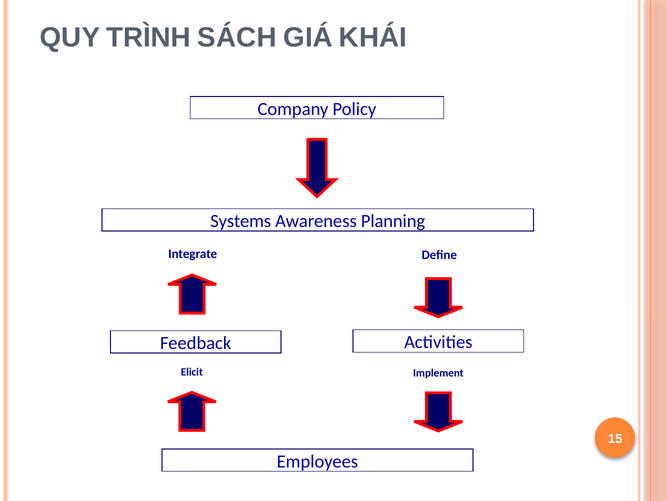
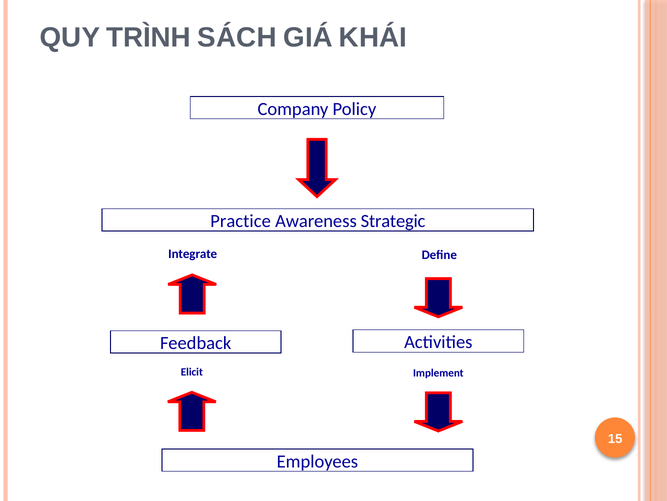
Systems: Systems -> Practice (241, 221)
Planning: Planning -> Strategic (393, 221)
